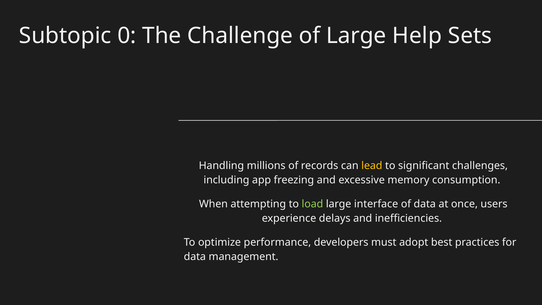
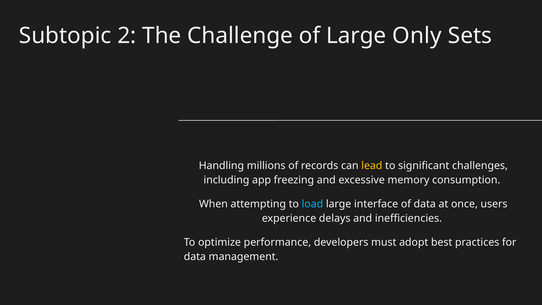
0: 0 -> 2 (127, 36)
Help: Help -> Only (417, 36)
load colour: light green -> light blue (312, 204)
